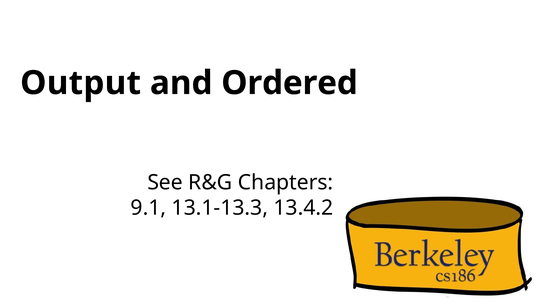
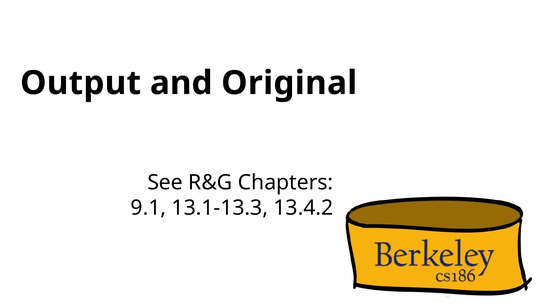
Ordered: Ordered -> Original (289, 83)
